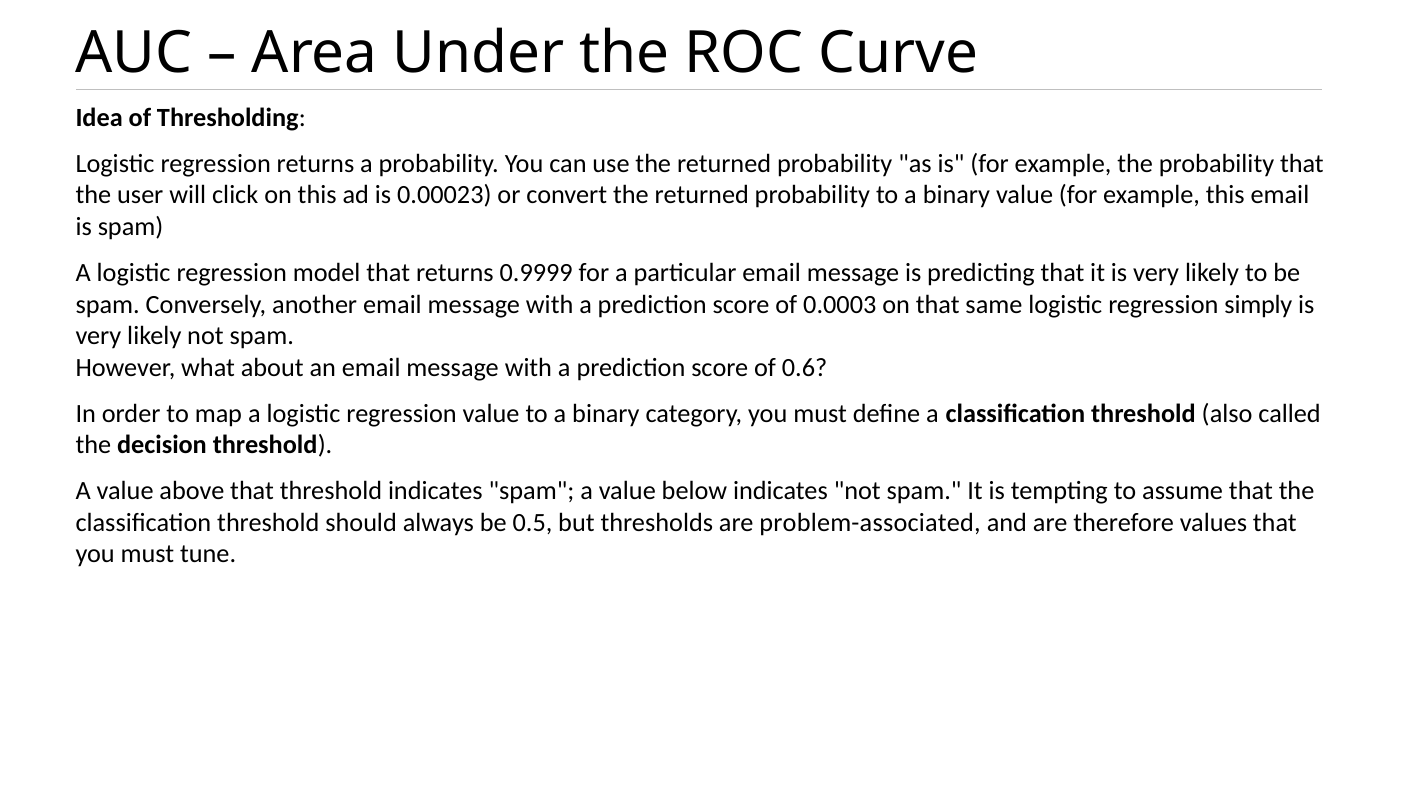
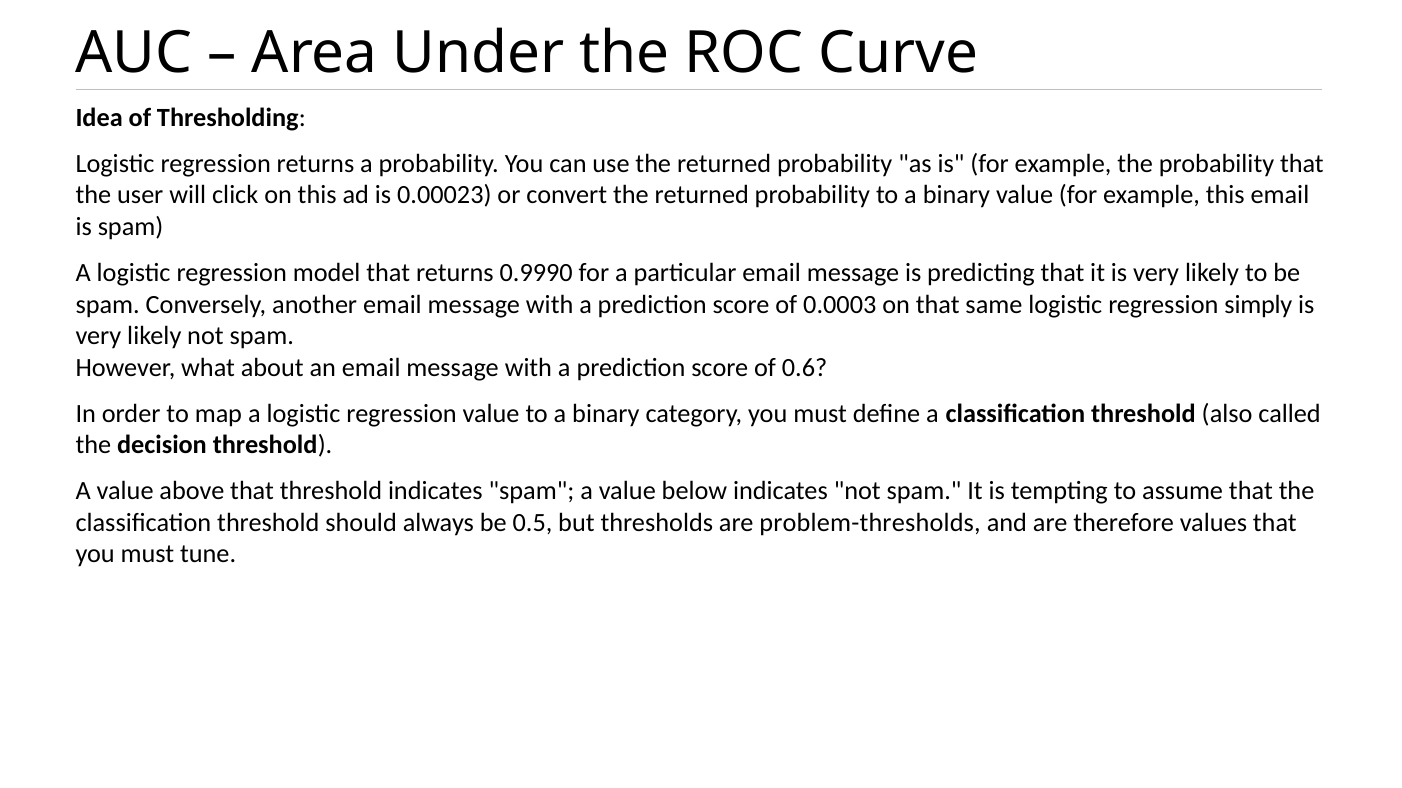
0.9999: 0.9999 -> 0.9990 (536, 273)
problem-associated: problem-associated -> problem-thresholds (870, 523)
